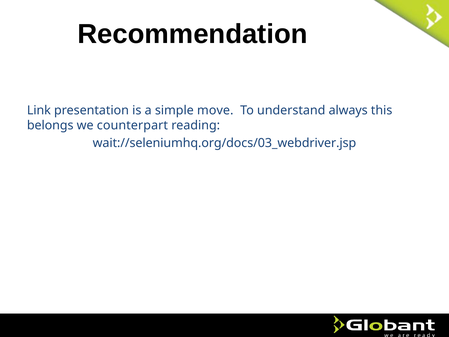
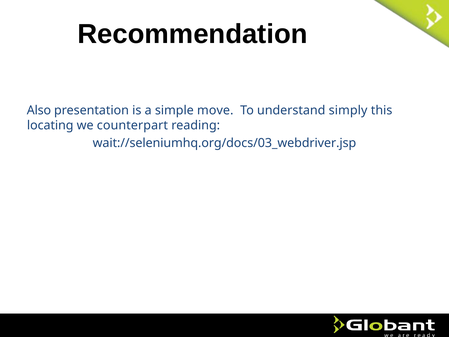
Link: Link -> Also (39, 110)
always: always -> simply (348, 110)
belongs: belongs -> locating (50, 125)
